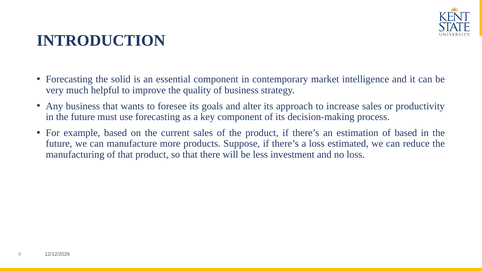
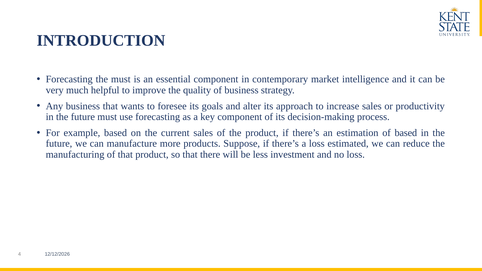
the solid: solid -> must (121, 79)
